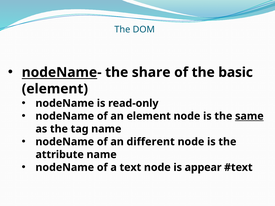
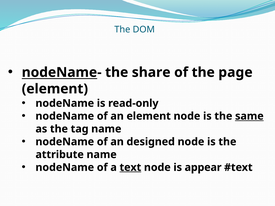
basic: basic -> page (235, 72)
different: different -> designed (151, 142)
text underline: none -> present (130, 168)
